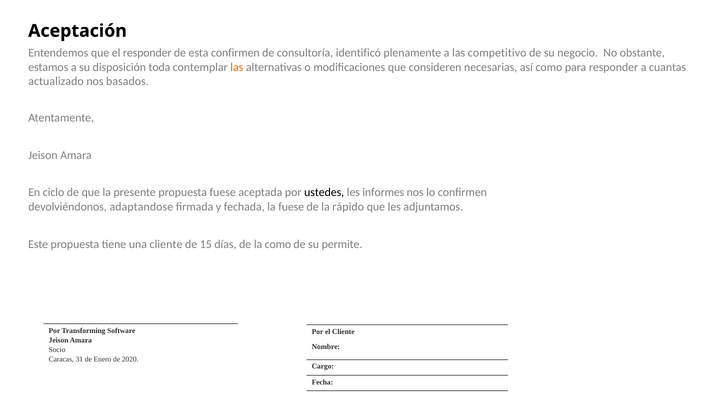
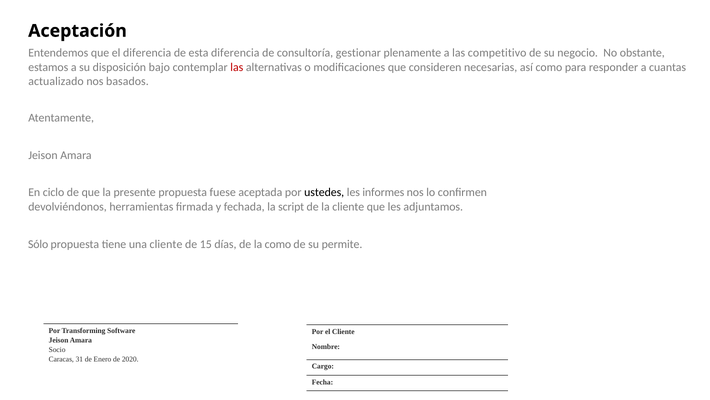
el responder: responder -> diferencia (147, 53)
esta confirmen: confirmen -> diferencia (235, 53)
identificó: identificó -> gestionar (358, 53)
toda: toda -> bajo (159, 67)
las colour: orange -> red (237, 67)
adaptandose: adaptandose -> herramientas (141, 206)
la fuese: fuese -> script (291, 206)
la rápido: rápido -> cliente (348, 206)
Este: Este -> Sólo (38, 244)
